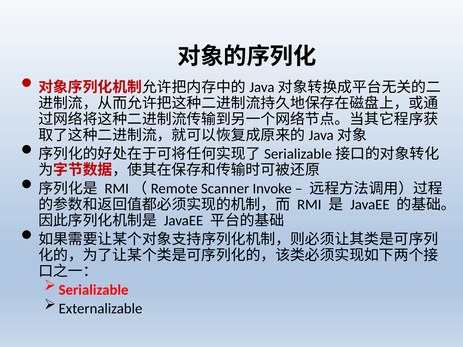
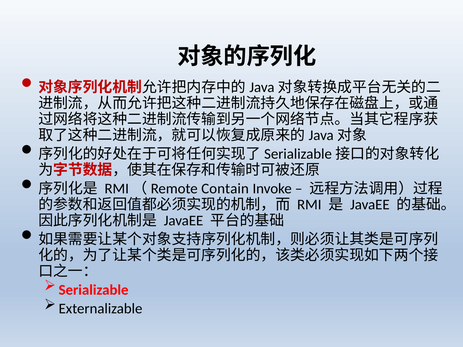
Scanner: Scanner -> Contain (225, 189)
